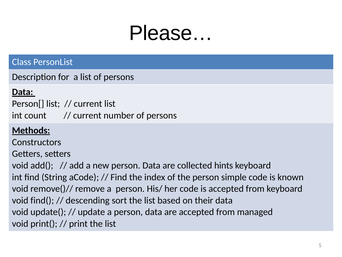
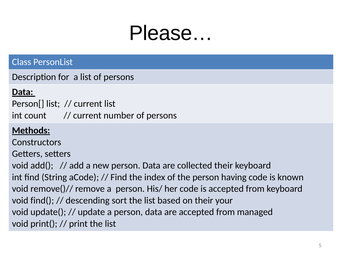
collected hints: hints -> their (224, 165)
simple: simple -> having (234, 177)
their data: data -> your (224, 200)
